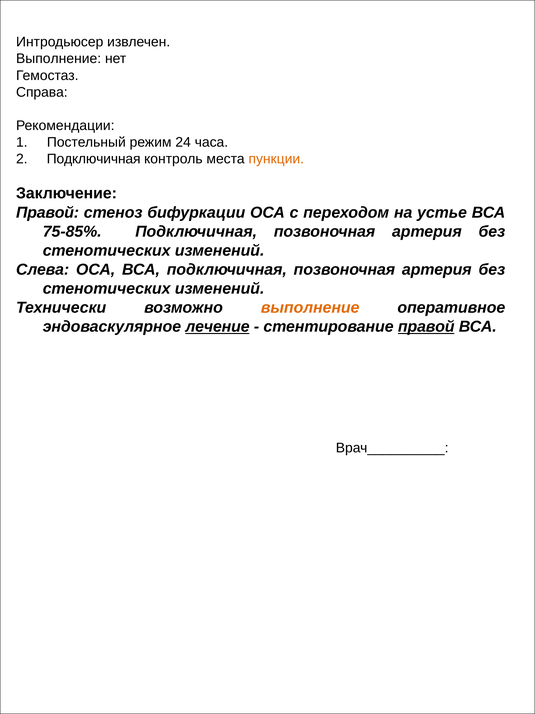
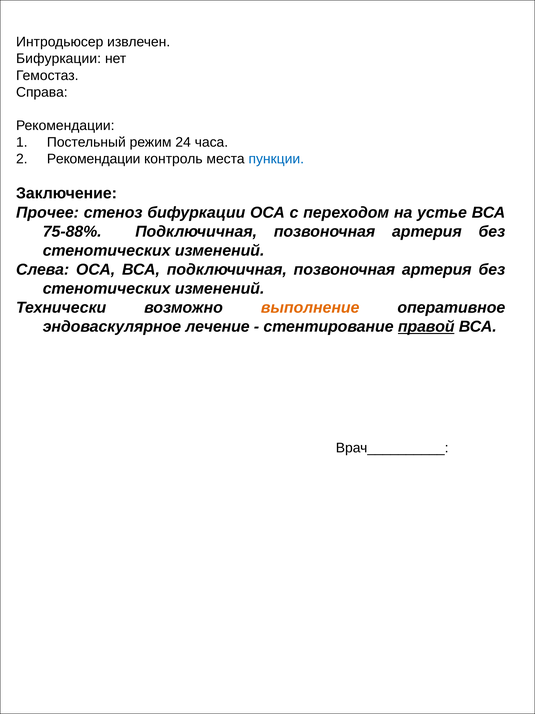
Выполнение: Выполнение -> Бифуркации (59, 59)
2 Подключичная: Подключичная -> Рекомендации (94, 159)
пункции colour: orange -> blue (276, 159)
Правой: Правой -> Прочее (47, 212)
75-85%: 75-85% -> 75-88% (72, 231)
лечение underline: present -> none (218, 326)
